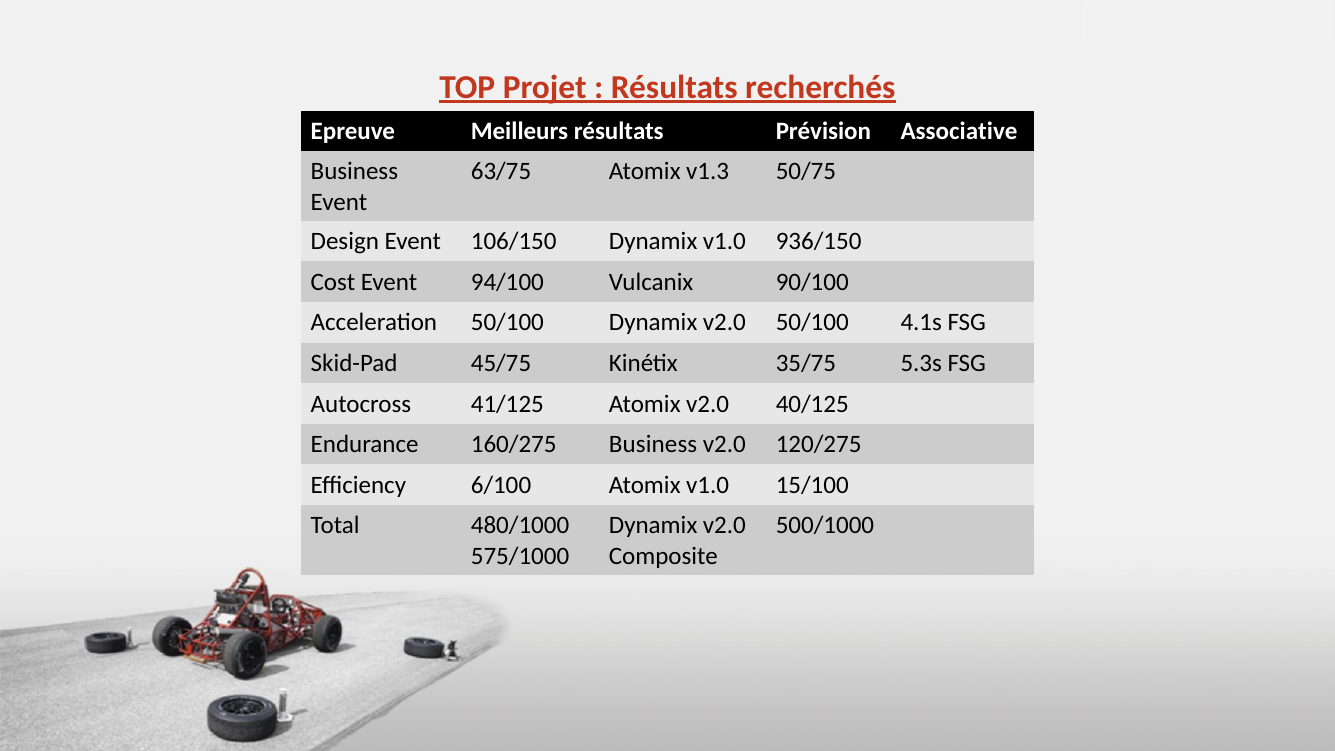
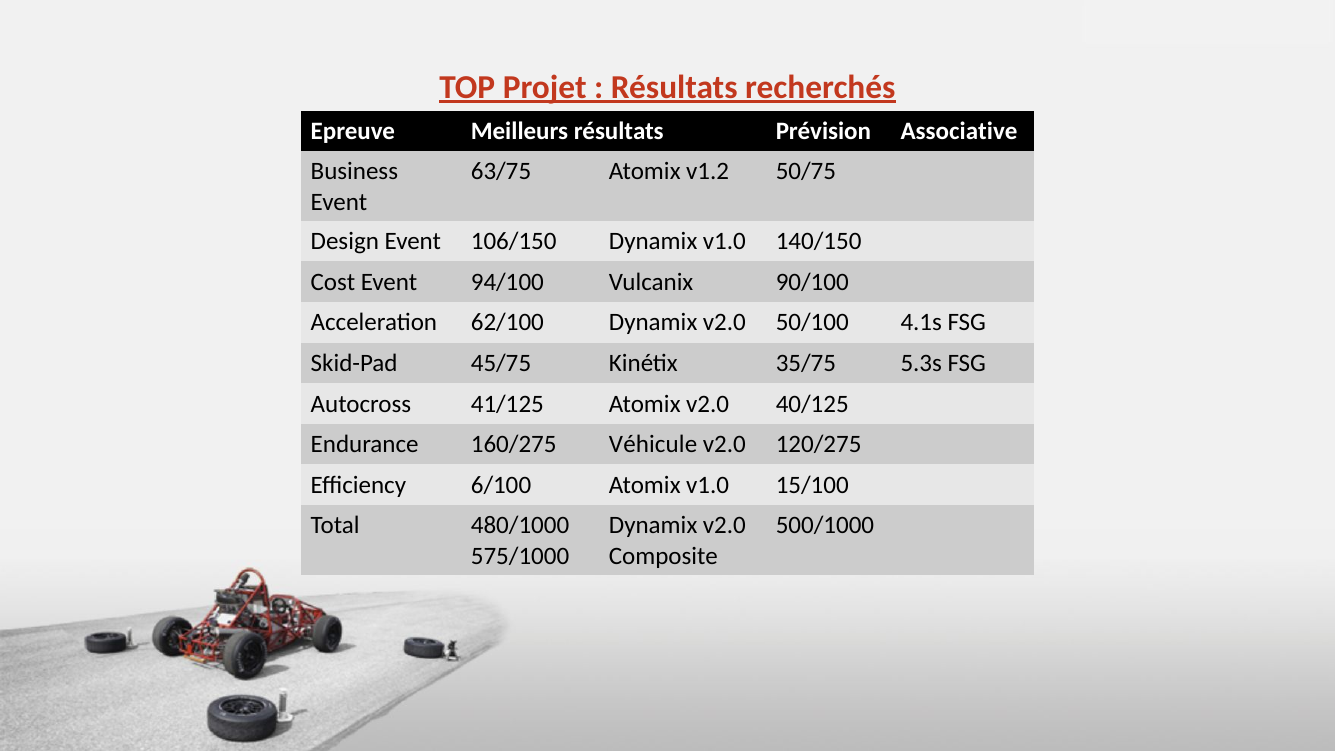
v1.3: v1.3 -> v1.2 (708, 171)
936/150: 936/150 -> 140/150 (819, 241)
Acceleration 50/100: 50/100 -> 62/100 (507, 323)
160/275 Business: Business -> Véhicule (653, 444)
